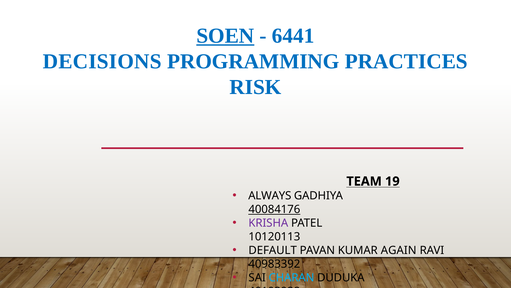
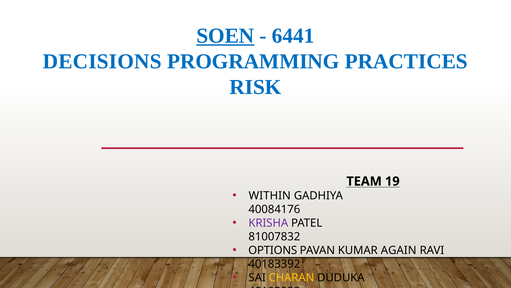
ALWAYS: ALWAYS -> WITHIN (270, 195)
40084176 underline: present -> none (274, 209)
10120113: 10120113 -> 81007832 (274, 236)
DEFAULT: DEFAULT -> OPTIONS (273, 250)
40983392: 40983392 -> 40183392 (274, 263)
CHARAN colour: light blue -> yellow (291, 277)
